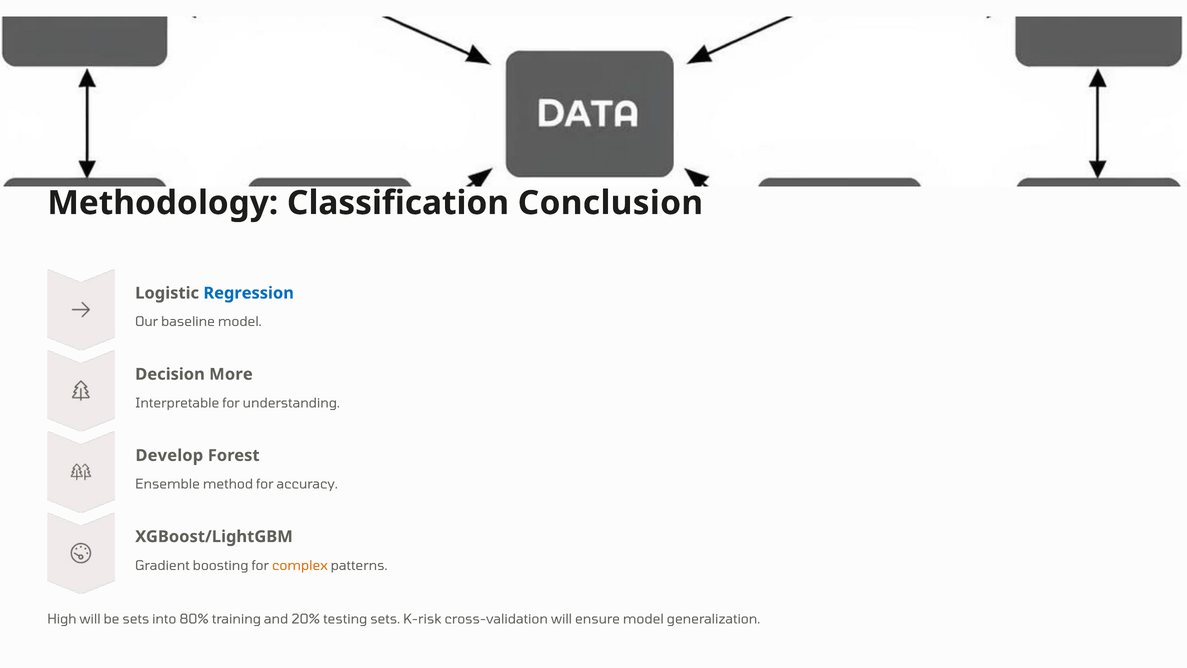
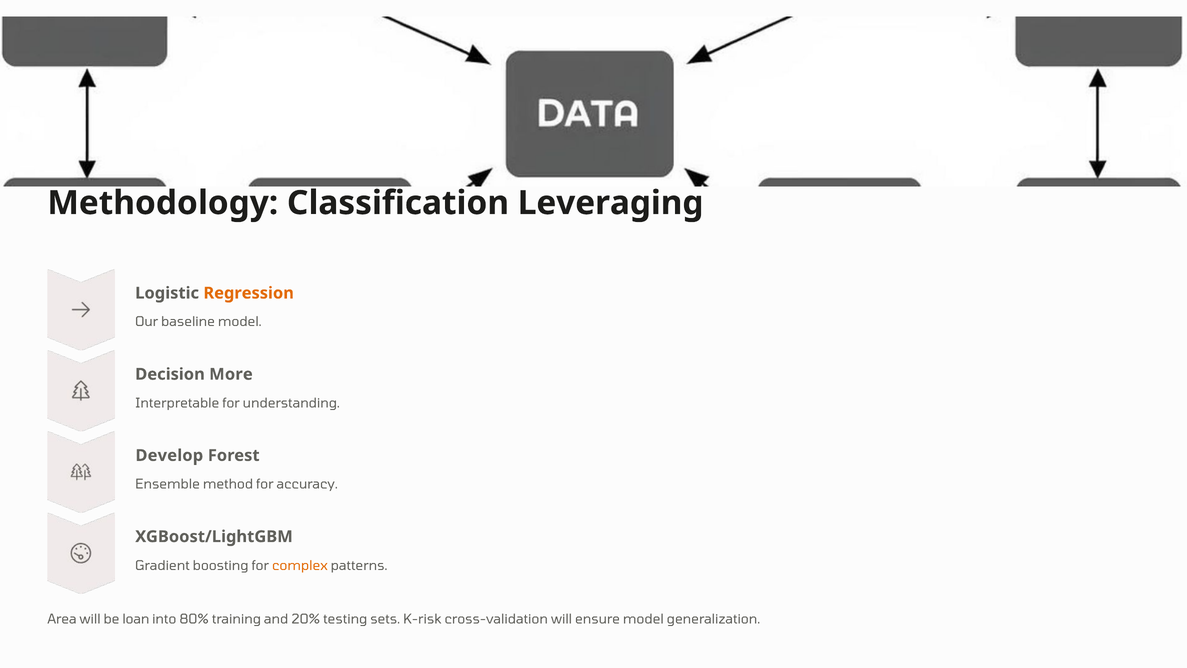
Conclusion: Conclusion -> Leveraging (611, 203)
Regression colour: blue -> orange (249, 293)
High: High -> Area (62, 619)
be sets: sets -> loan (136, 619)
